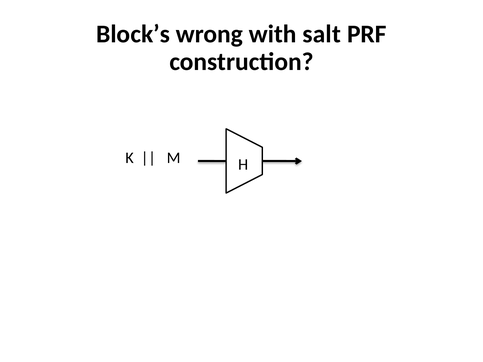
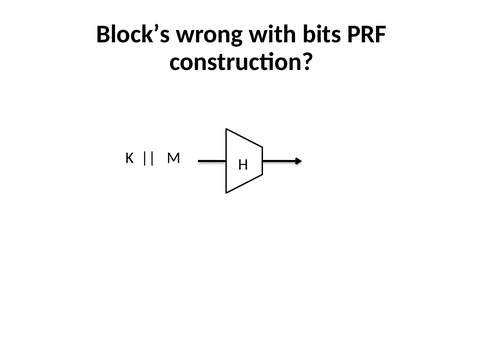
salt: salt -> bits (322, 34)
